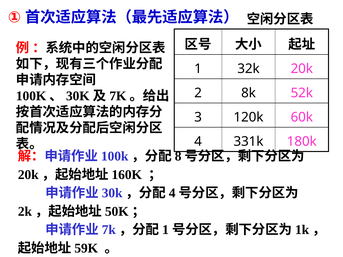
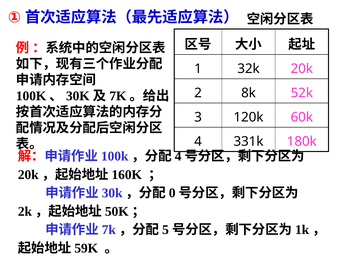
8: 8 -> 4 (178, 156)
4: 4 -> 0 (172, 193)
1: 1 -> 5 (166, 230)
